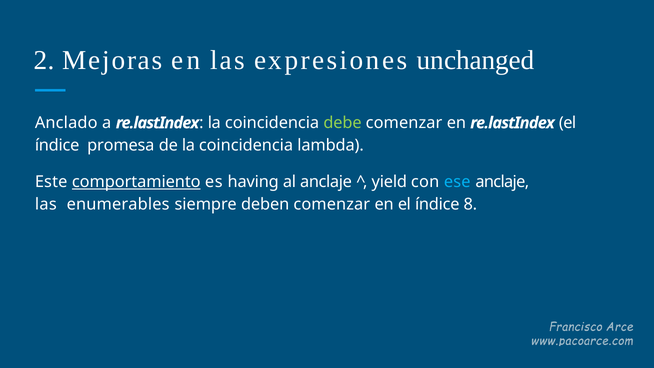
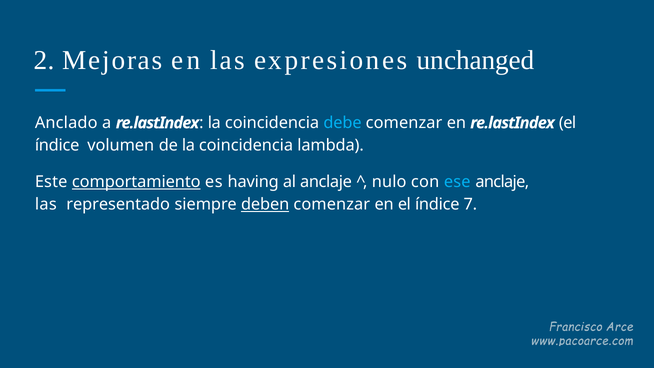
debe colour: light green -> light blue (343, 123)
promesa: promesa -> volumen (121, 145)
yield: yield -> nulo (389, 182)
enumerables: enumerables -> representado (118, 204)
deben underline: none -> present (265, 204)
8: 8 -> 7 (470, 204)
